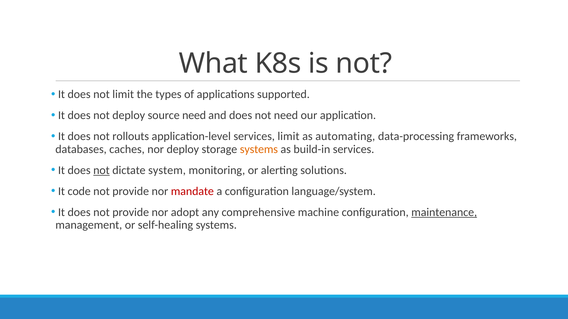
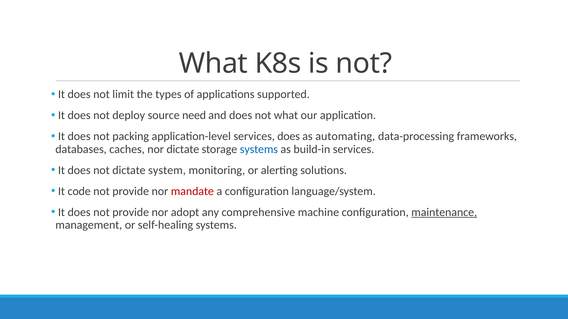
not need: need -> what (286, 116)
rollouts: rollouts -> packing (131, 137)
services limit: limit -> does (289, 137)
nor deploy: deploy -> dictate (183, 149)
systems colour: orange -> blue (259, 149)
not underline: present -> none (101, 170)
